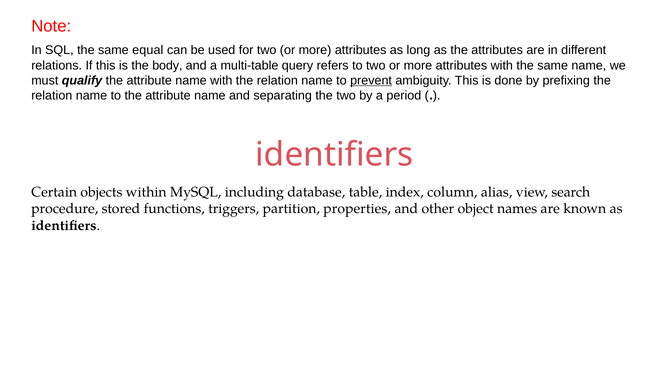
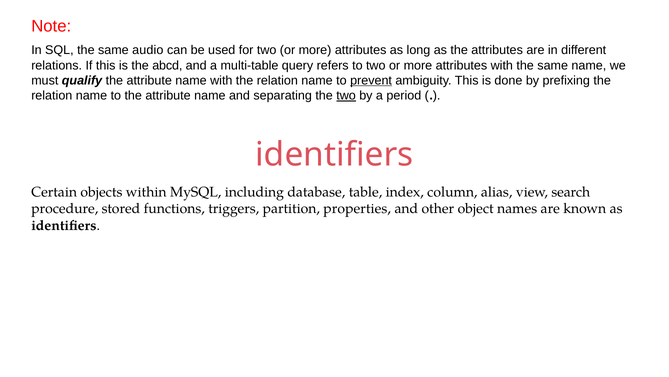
equal: equal -> audio (148, 50)
body: body -> abcd (167, 65)
two underline: none -> present (346, 95)
